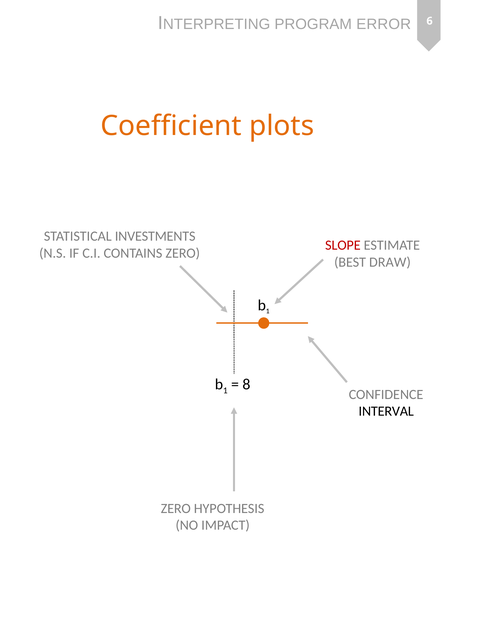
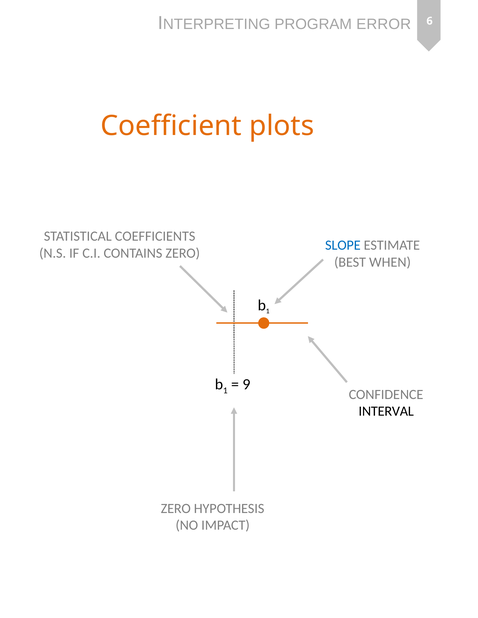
INVESTMENTS: INVESTMENTS -> COEFFICIENTS (155, 237)
SLOPE colour: red -> blue (343, 245)
DRAW: DRAW -> WHEN (390, 262)
8: 8 -> 9 (246, 385)
